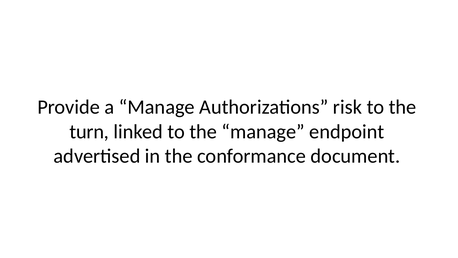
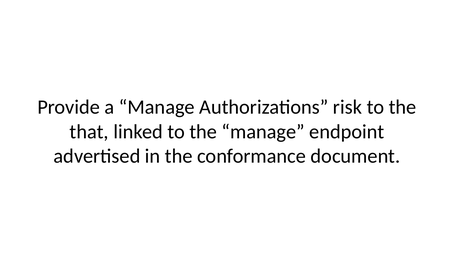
turn: turn -> that (89, 131)
